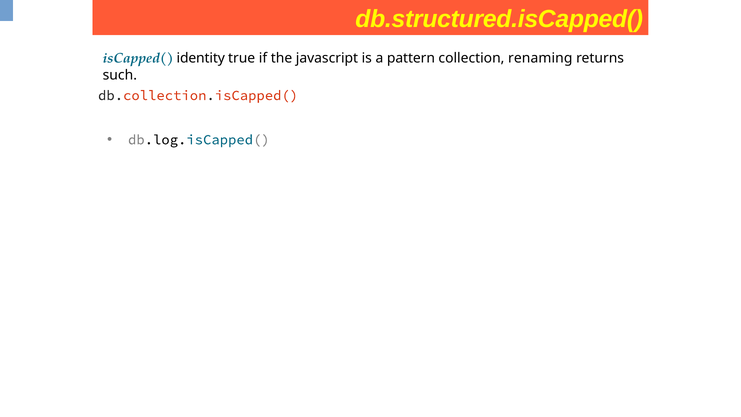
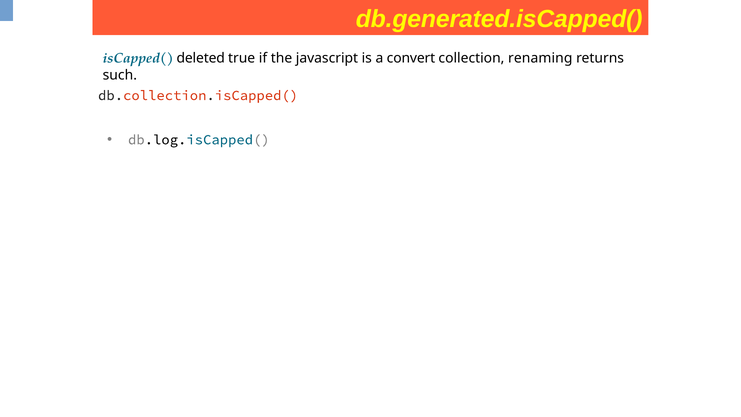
db.structured.isCapped(: db.structured.isCapped( -> db.generated.isCapped( (499, 19)
identity: identity -> deleted (201, 58)
pattern: pattern -> convert (411, 58)
